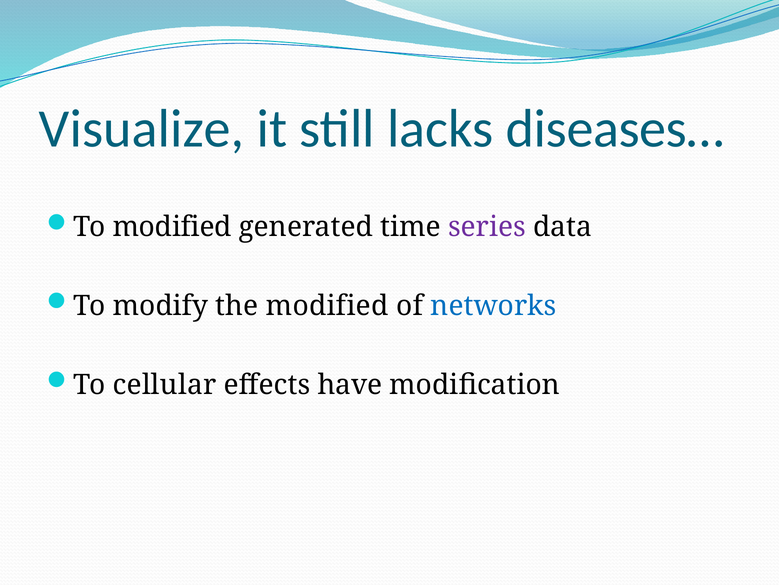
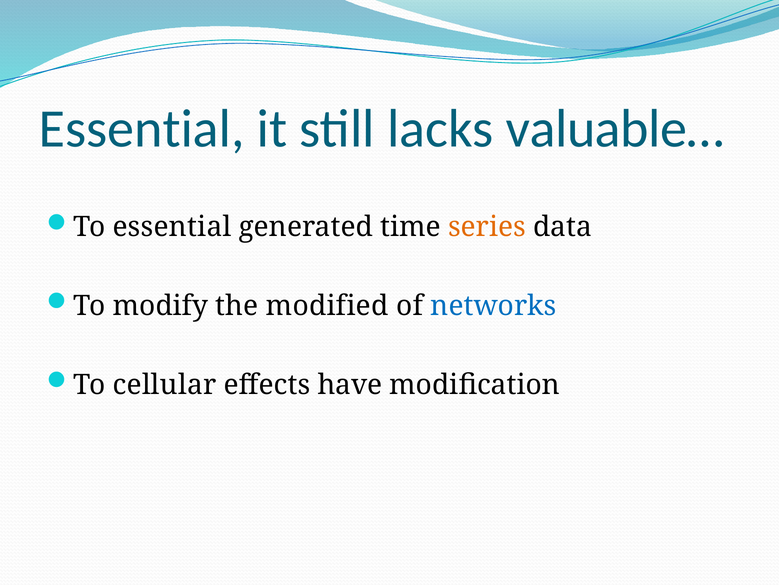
Visualize: Visualize -> Essential (142, 129)
diseases…: diseases… -> valuable… (615, 129)
To modified: modified -> essential (172, 227)
series colour: purple -> orange (487, 227)
